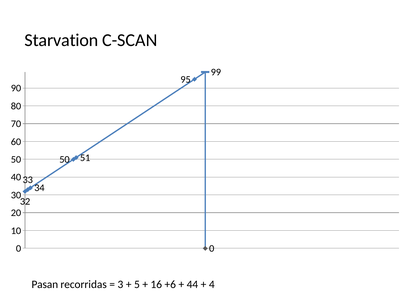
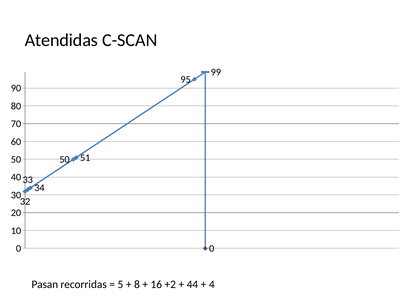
Starvation: Starvation -> Atendidas (61, 40)
3: 3 -> 5 (120, 285)
5: 5 -> 8 (137, 285)
+6: +6 -> +2 (170, 285)
